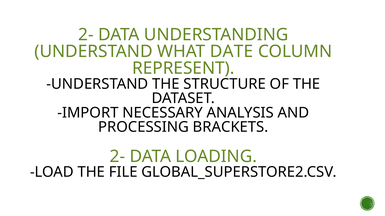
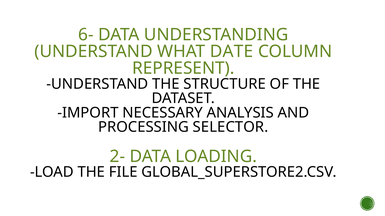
2-: 2- -> 6- (86, 35)
BRACKETS: BRACKETS -> SELECTOR (231, 127)
